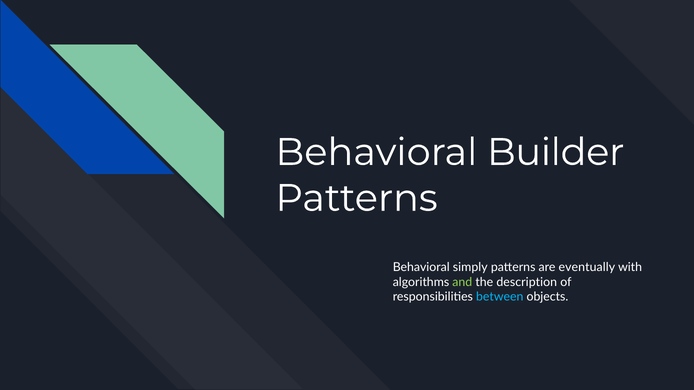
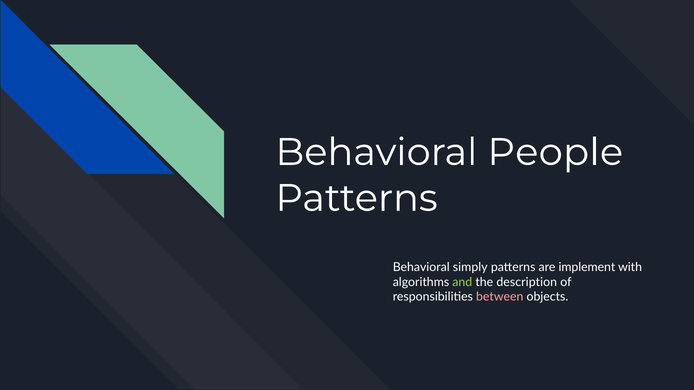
Builder: Builder -> People (555, 152)
eventually: eventually -> implement (587, 268)
between colour: light blue -> pink (500, 297)
